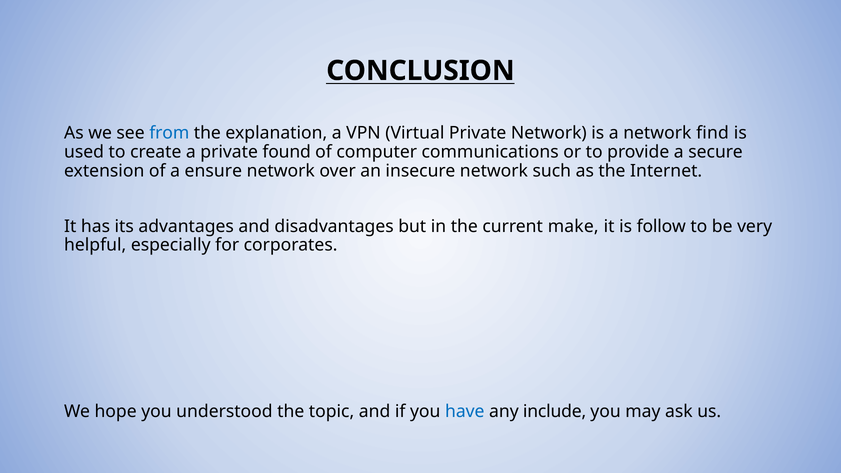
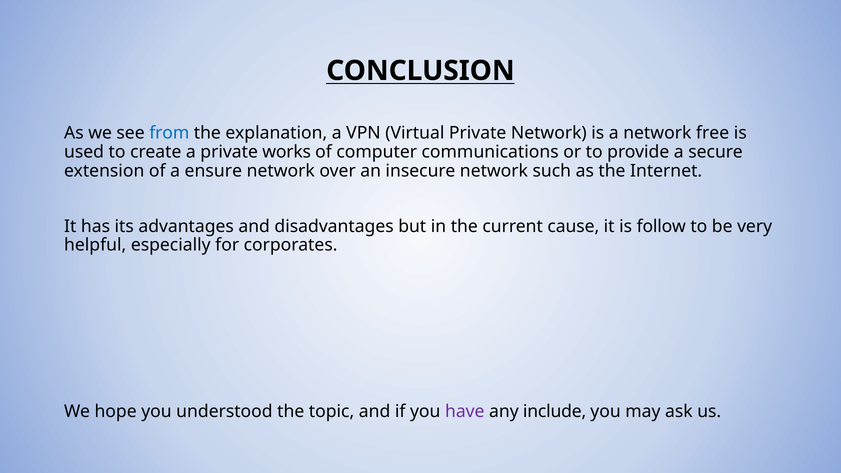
find: find -> free (713, 133)
found: found -> works (287, 152)
make: make -> cause (573, 226)
have colour: blue -> purple (465, 411)
